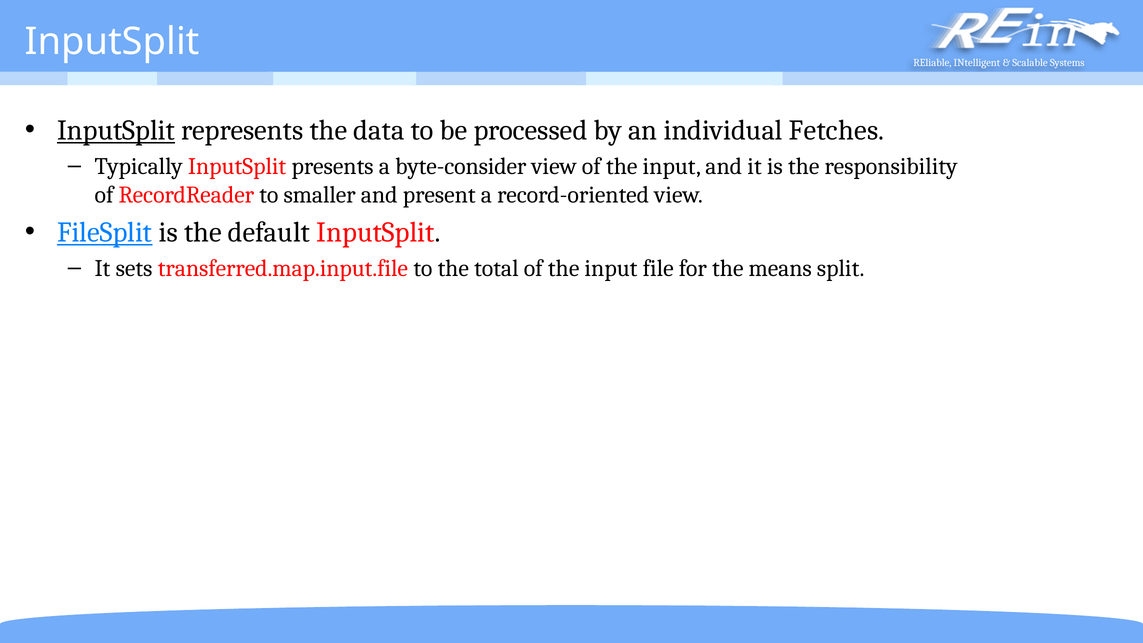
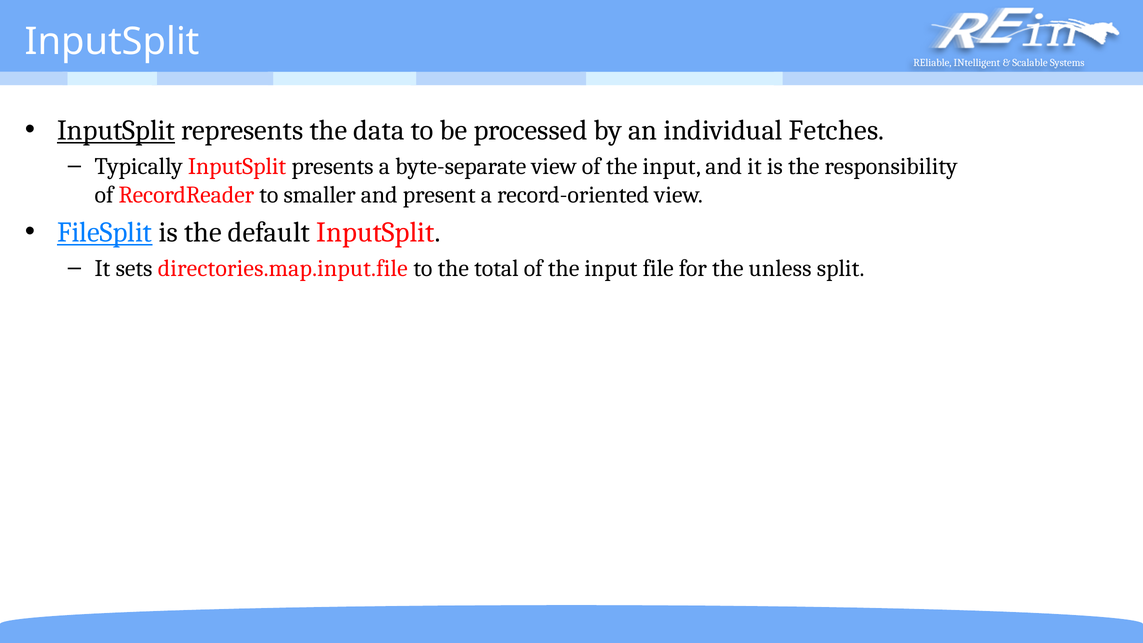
byte-consider: byte-consider -> byte-separate (461, 166)
transferred.map.input.file: transferred.map.input.file -> directories.map.input.file (283, 268)
means: means -> unless (780, 268)
